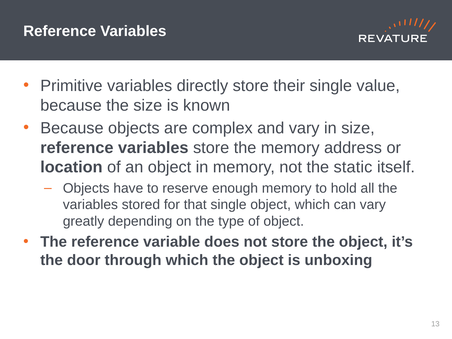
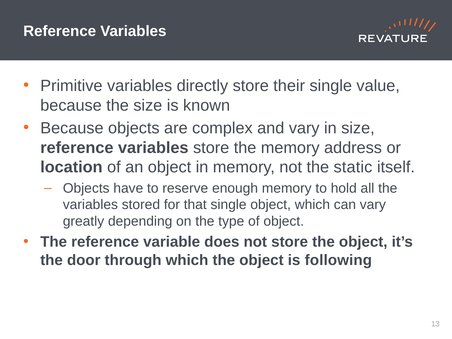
unboxing: unboxing -> following (338, 260)
